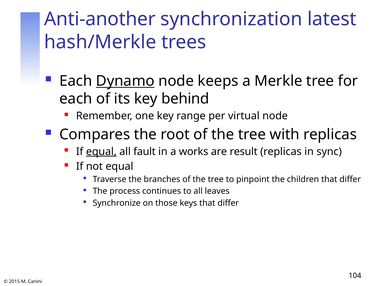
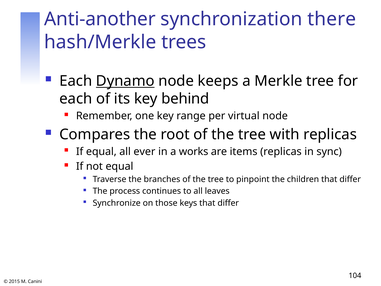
latest: latest -> there (332, 19)
equal underline: present -> none (101, 151)
fault: fault -> ever (144, 151)
result: result -> items (244, 151)
